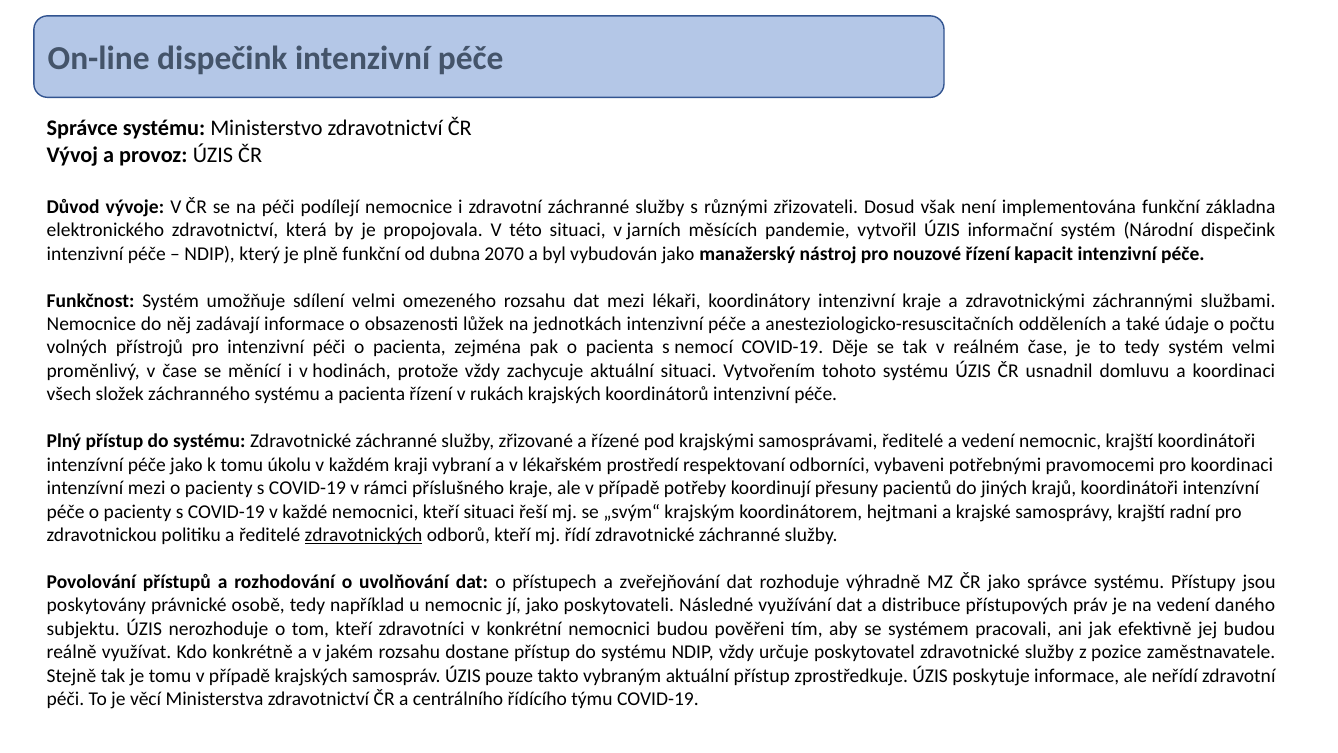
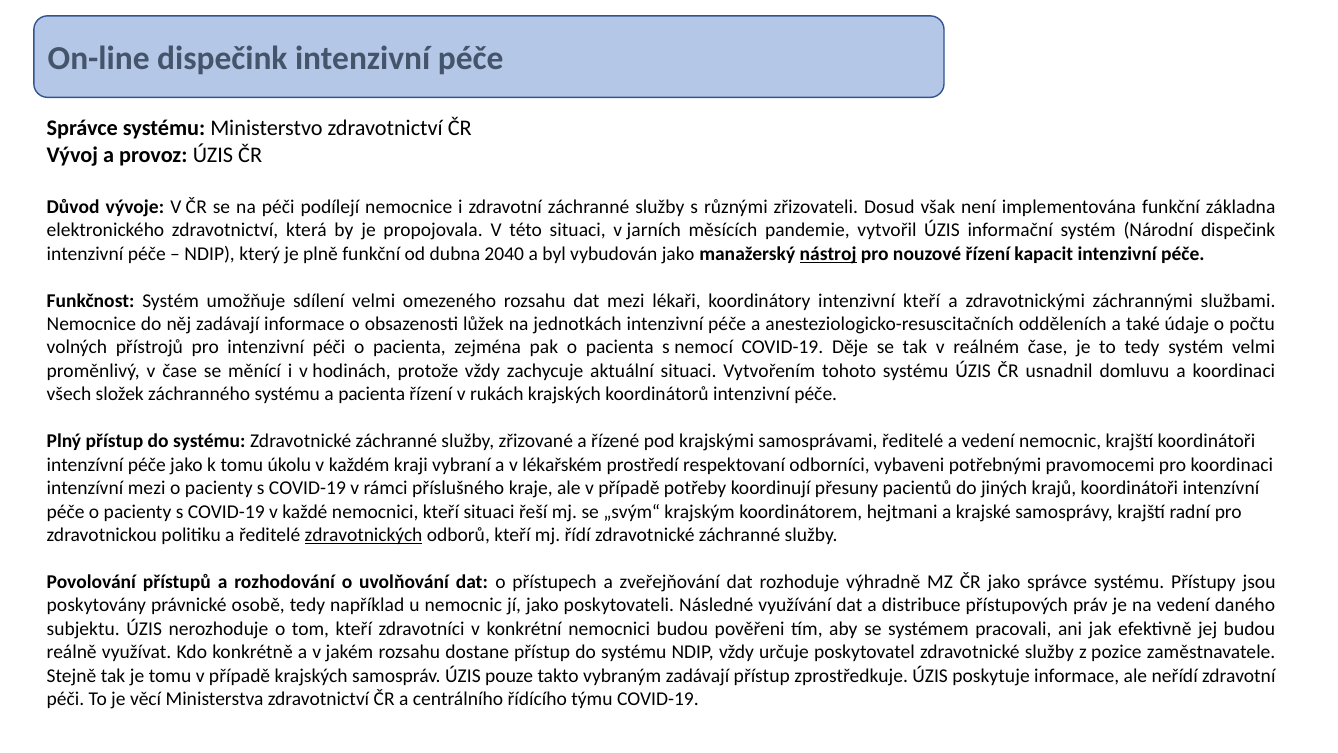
2070: 2070 -> 2040 (504, 254)
nástroj underline: none -> present (828, 254)
intenzivní kraje: kraje -> kteří (922, 300)
vybraným aktuální: aktuální -> zadávají (698, 675)
